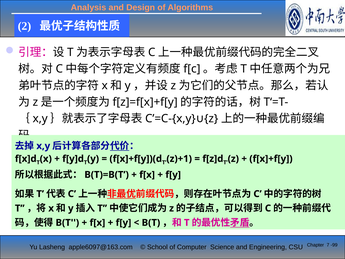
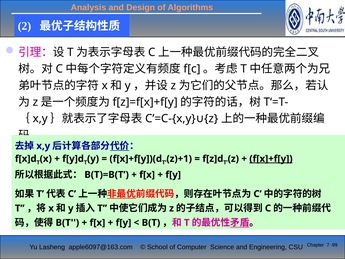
f[x]+f[y underline: none -> present (271, 159)
